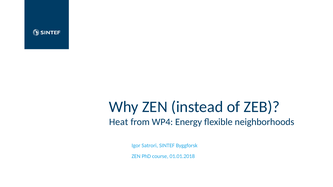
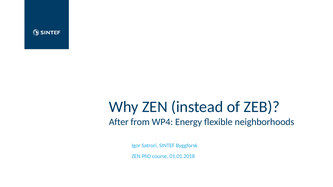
Heat: Heat -> After (119, 122)
